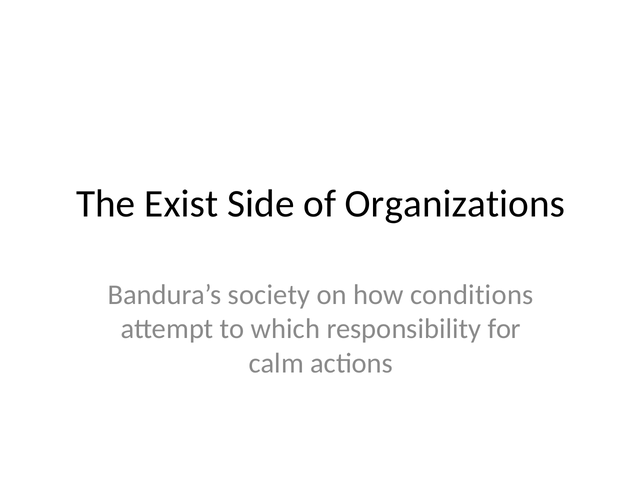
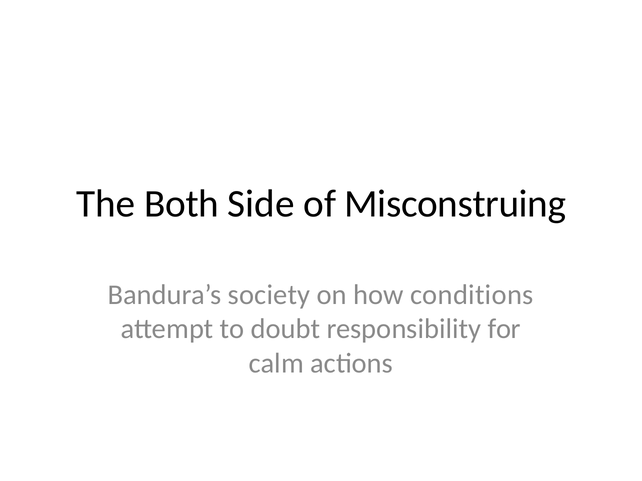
Exist: Exist -> Both (182, 204)
Organizations: Organizations -> Misconstruing (455, 204)
which: which -> doubt (285, 329)
